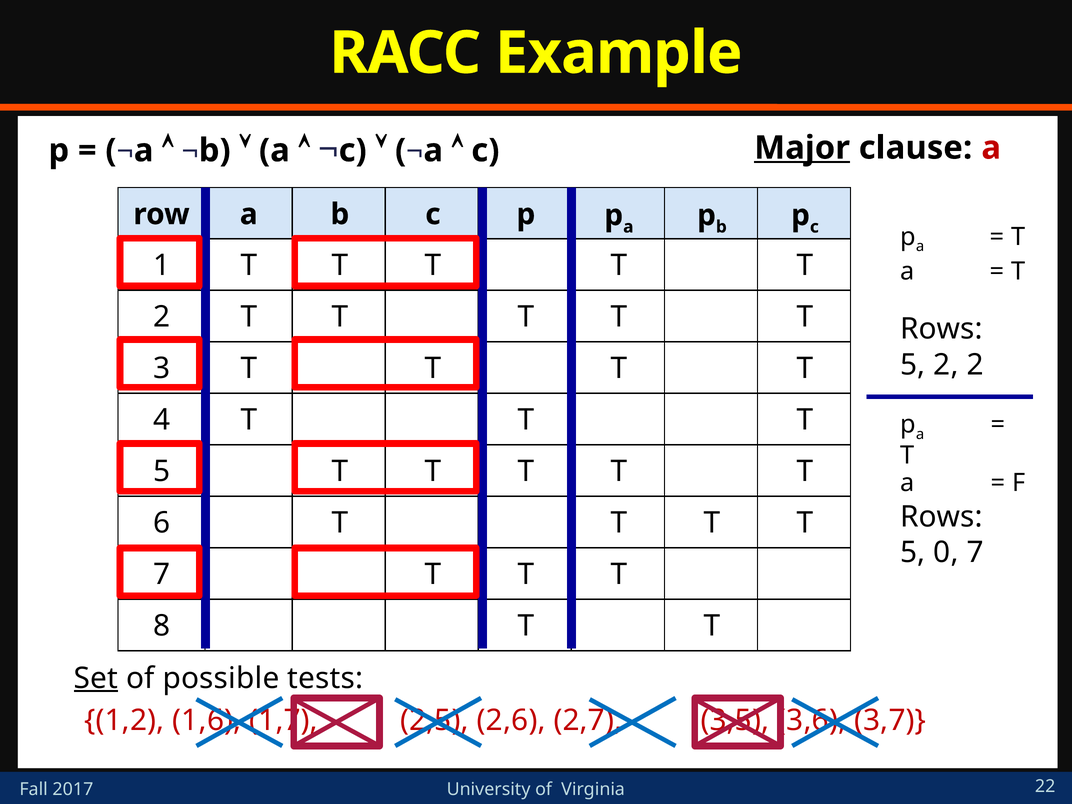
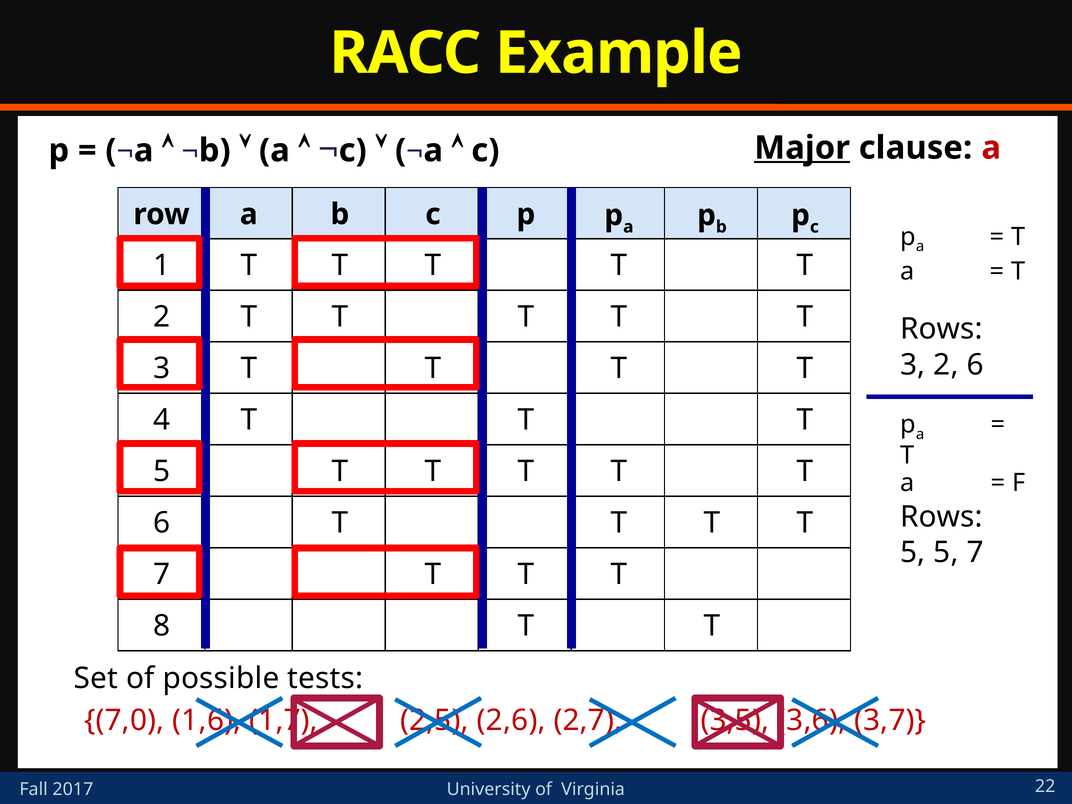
5: 5 -> 3 (913, 365)
2 2: 2 -> 6 (975, 365)
5 0: 0 -> 5 (946, 552)
Set underline: present -> none (96, 678)
1,2: 1,2 -> 7,0 (124, 721)
